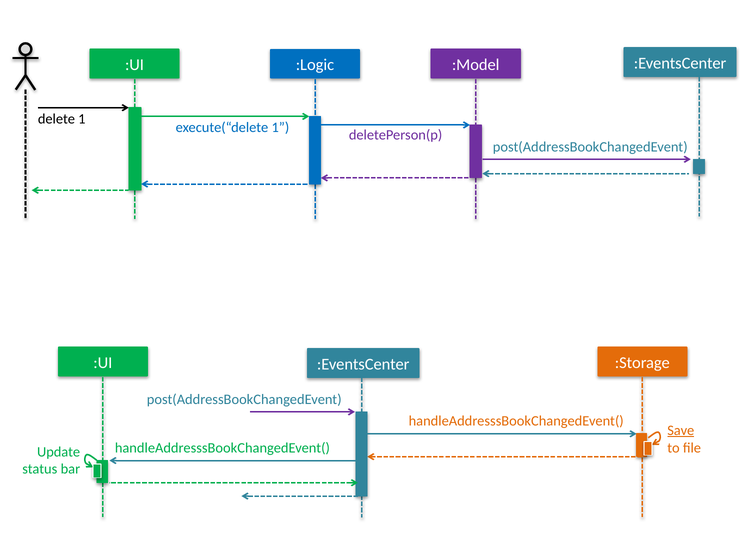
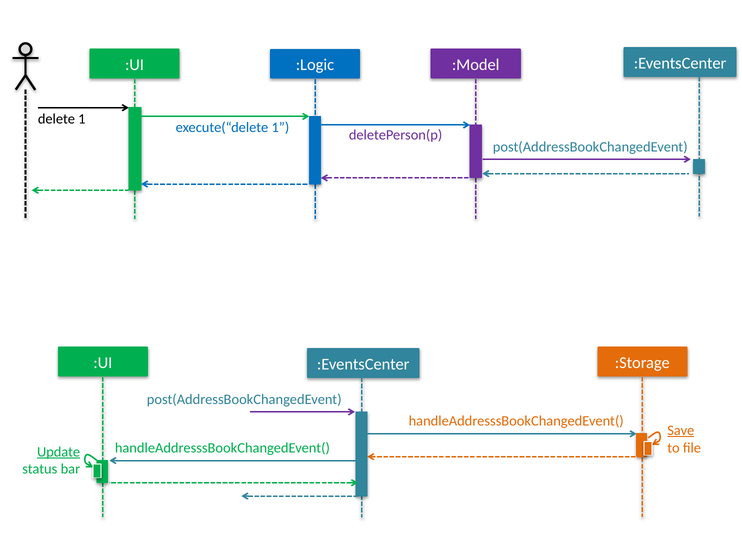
Update underline: none -> present (59, 451)
